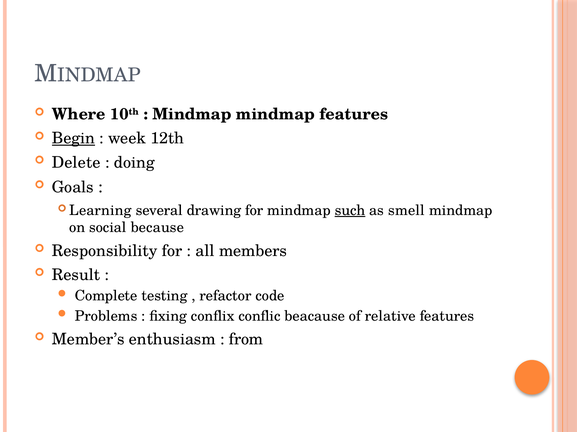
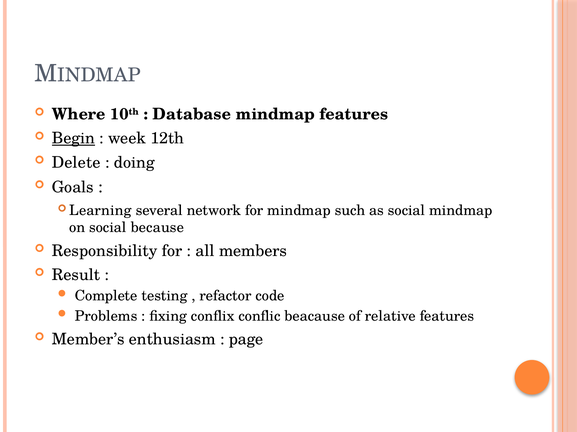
Mindmap: Mindmap -> Database (192, 115)
drawing: drawing -> network (214, 211)
such underline: present -> none (350, 211)
as smell: smell -> social (407, 211)
from: from -> page (246, 340)
